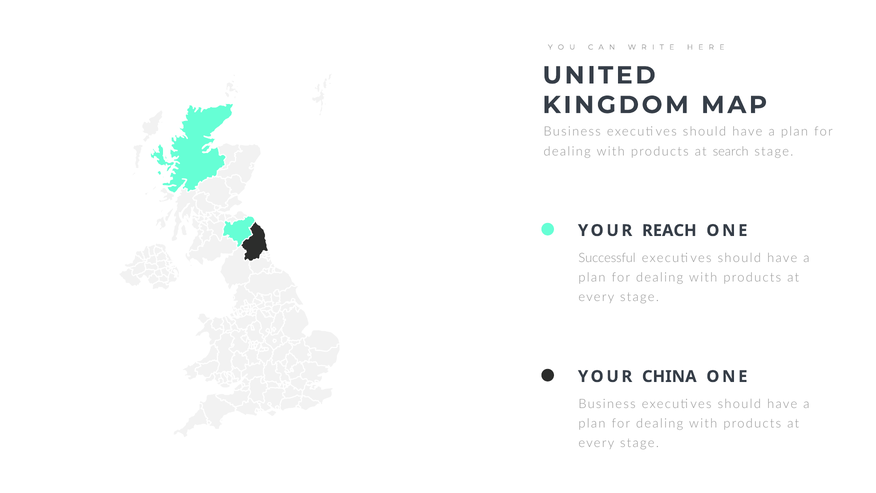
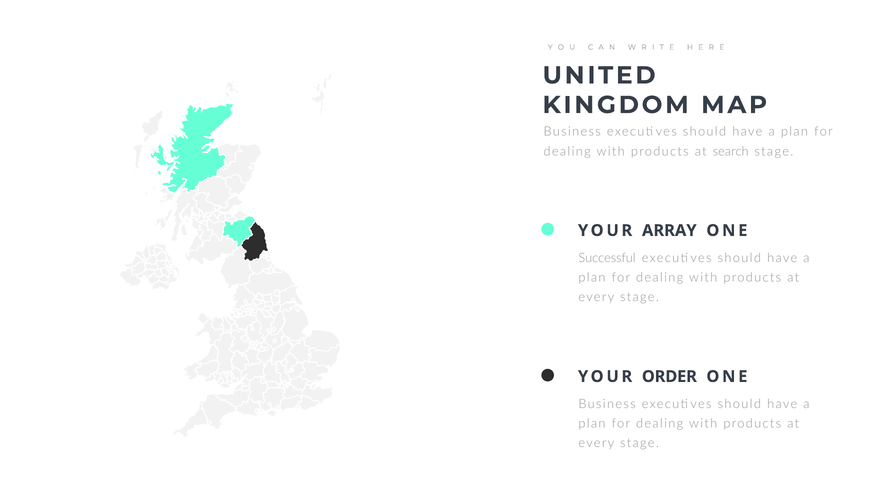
REACH: REACH -> ARRAY (669, 230)
CHINA: CHINA -> ORDER (669, 376)
